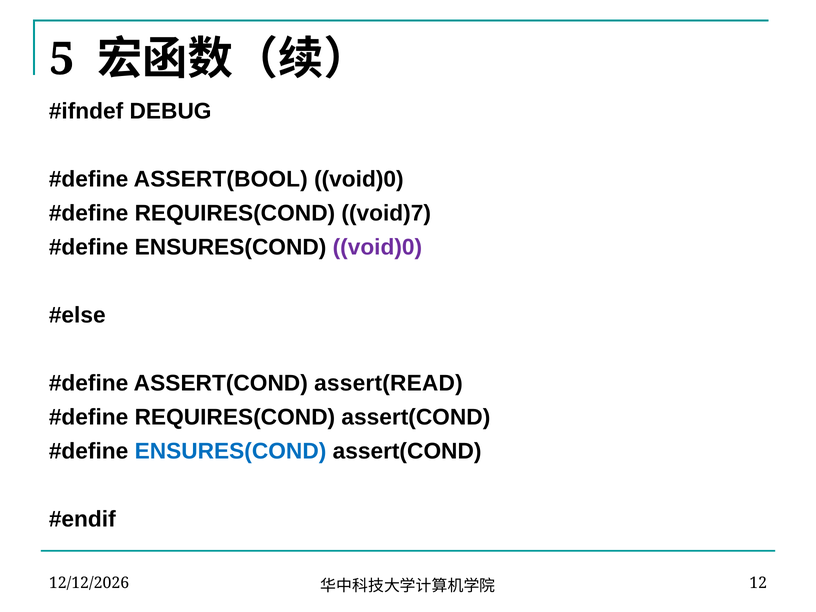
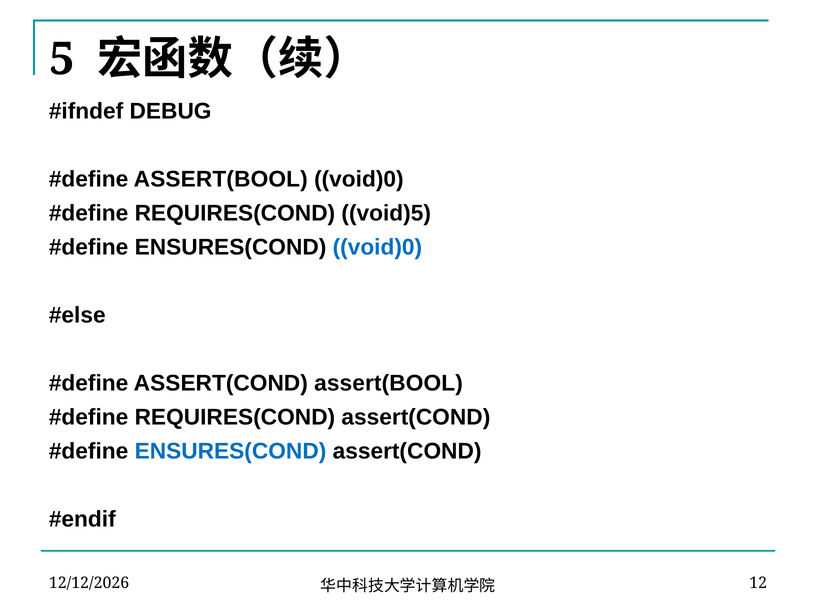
void)7: void)7 -> void)5 (386, 213)
void)0 colour: purple -> blue (377, 247)
ASSERT(COND assert(READ: assert(READ -> assert(BOOL (388, 383)
